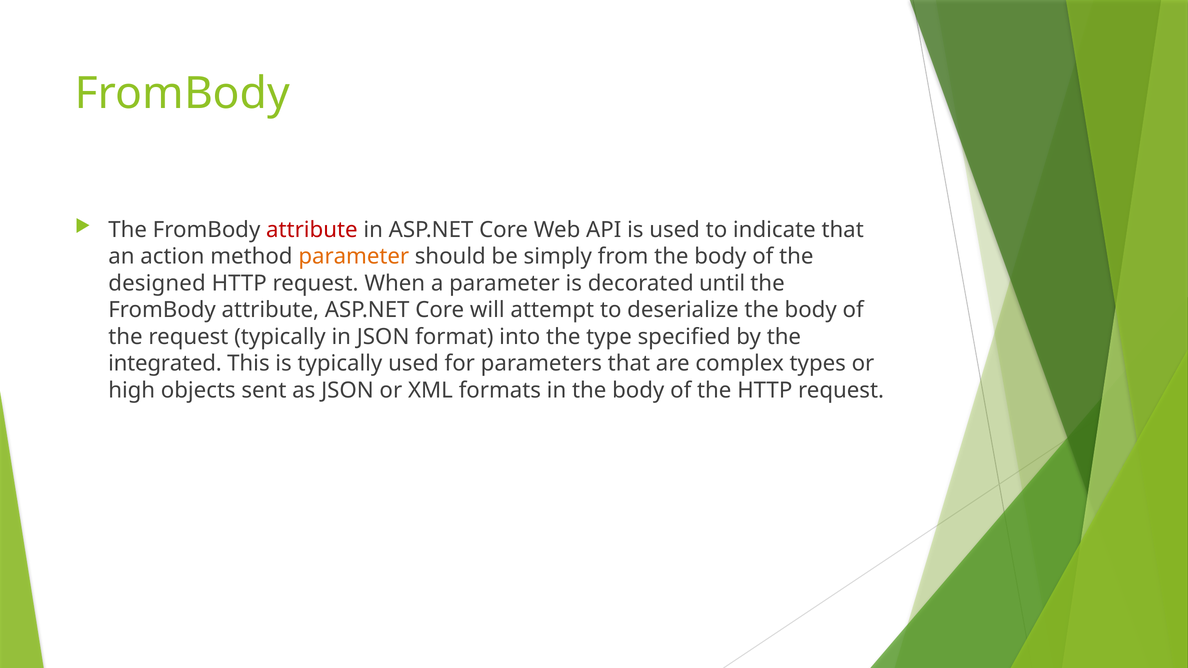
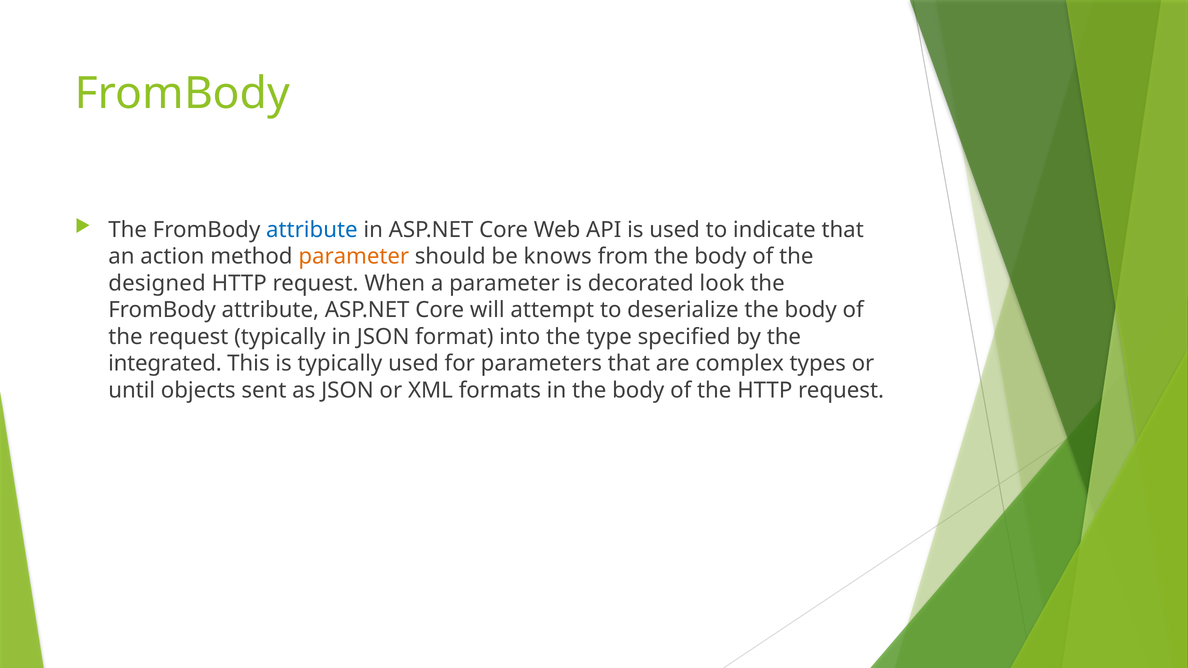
attribute colour: red -> blue (312, 230)
simply: simply -> knows (558, 257)
until: until -> look (722, 283)
high: high -> until (132, 390)
